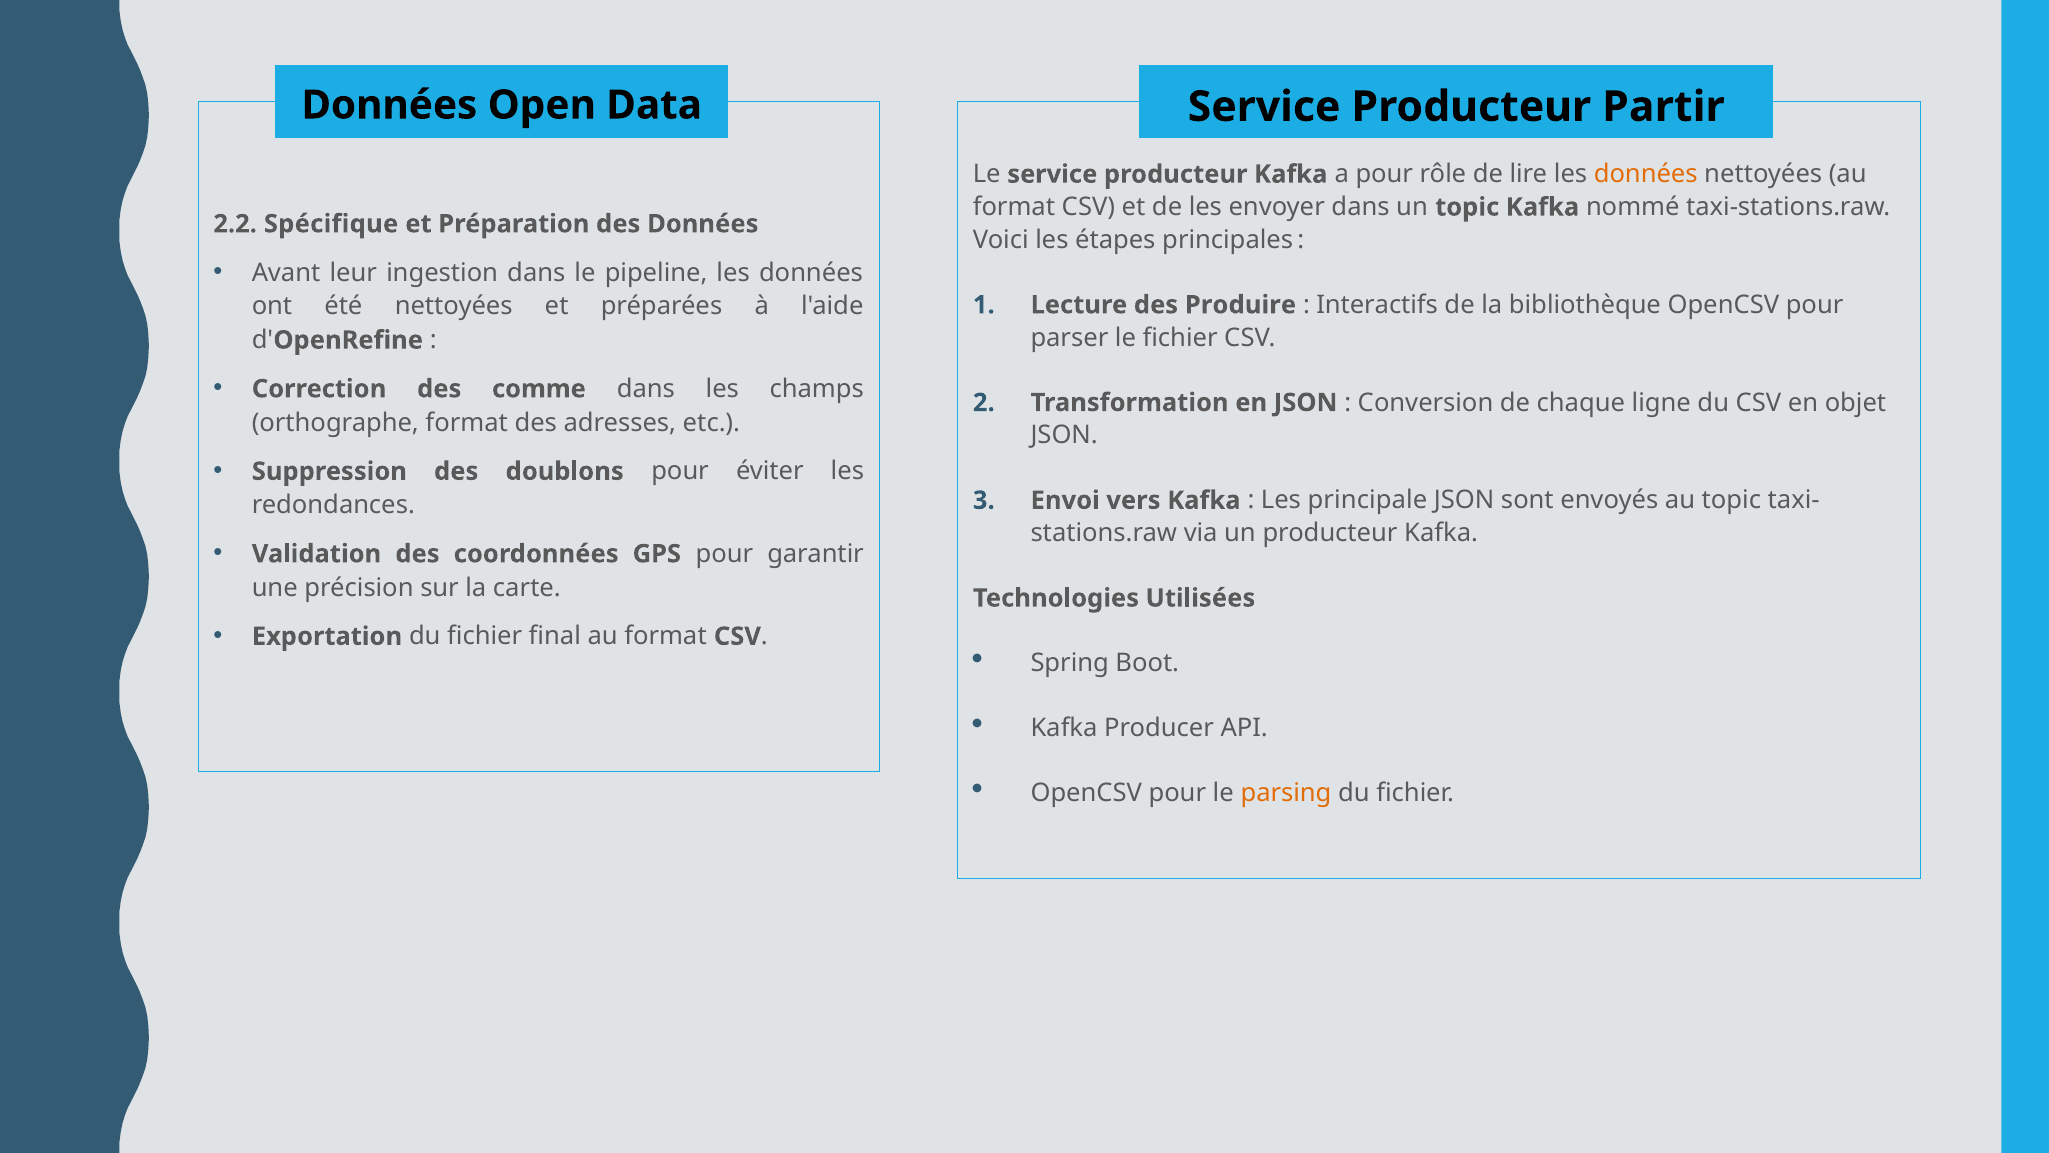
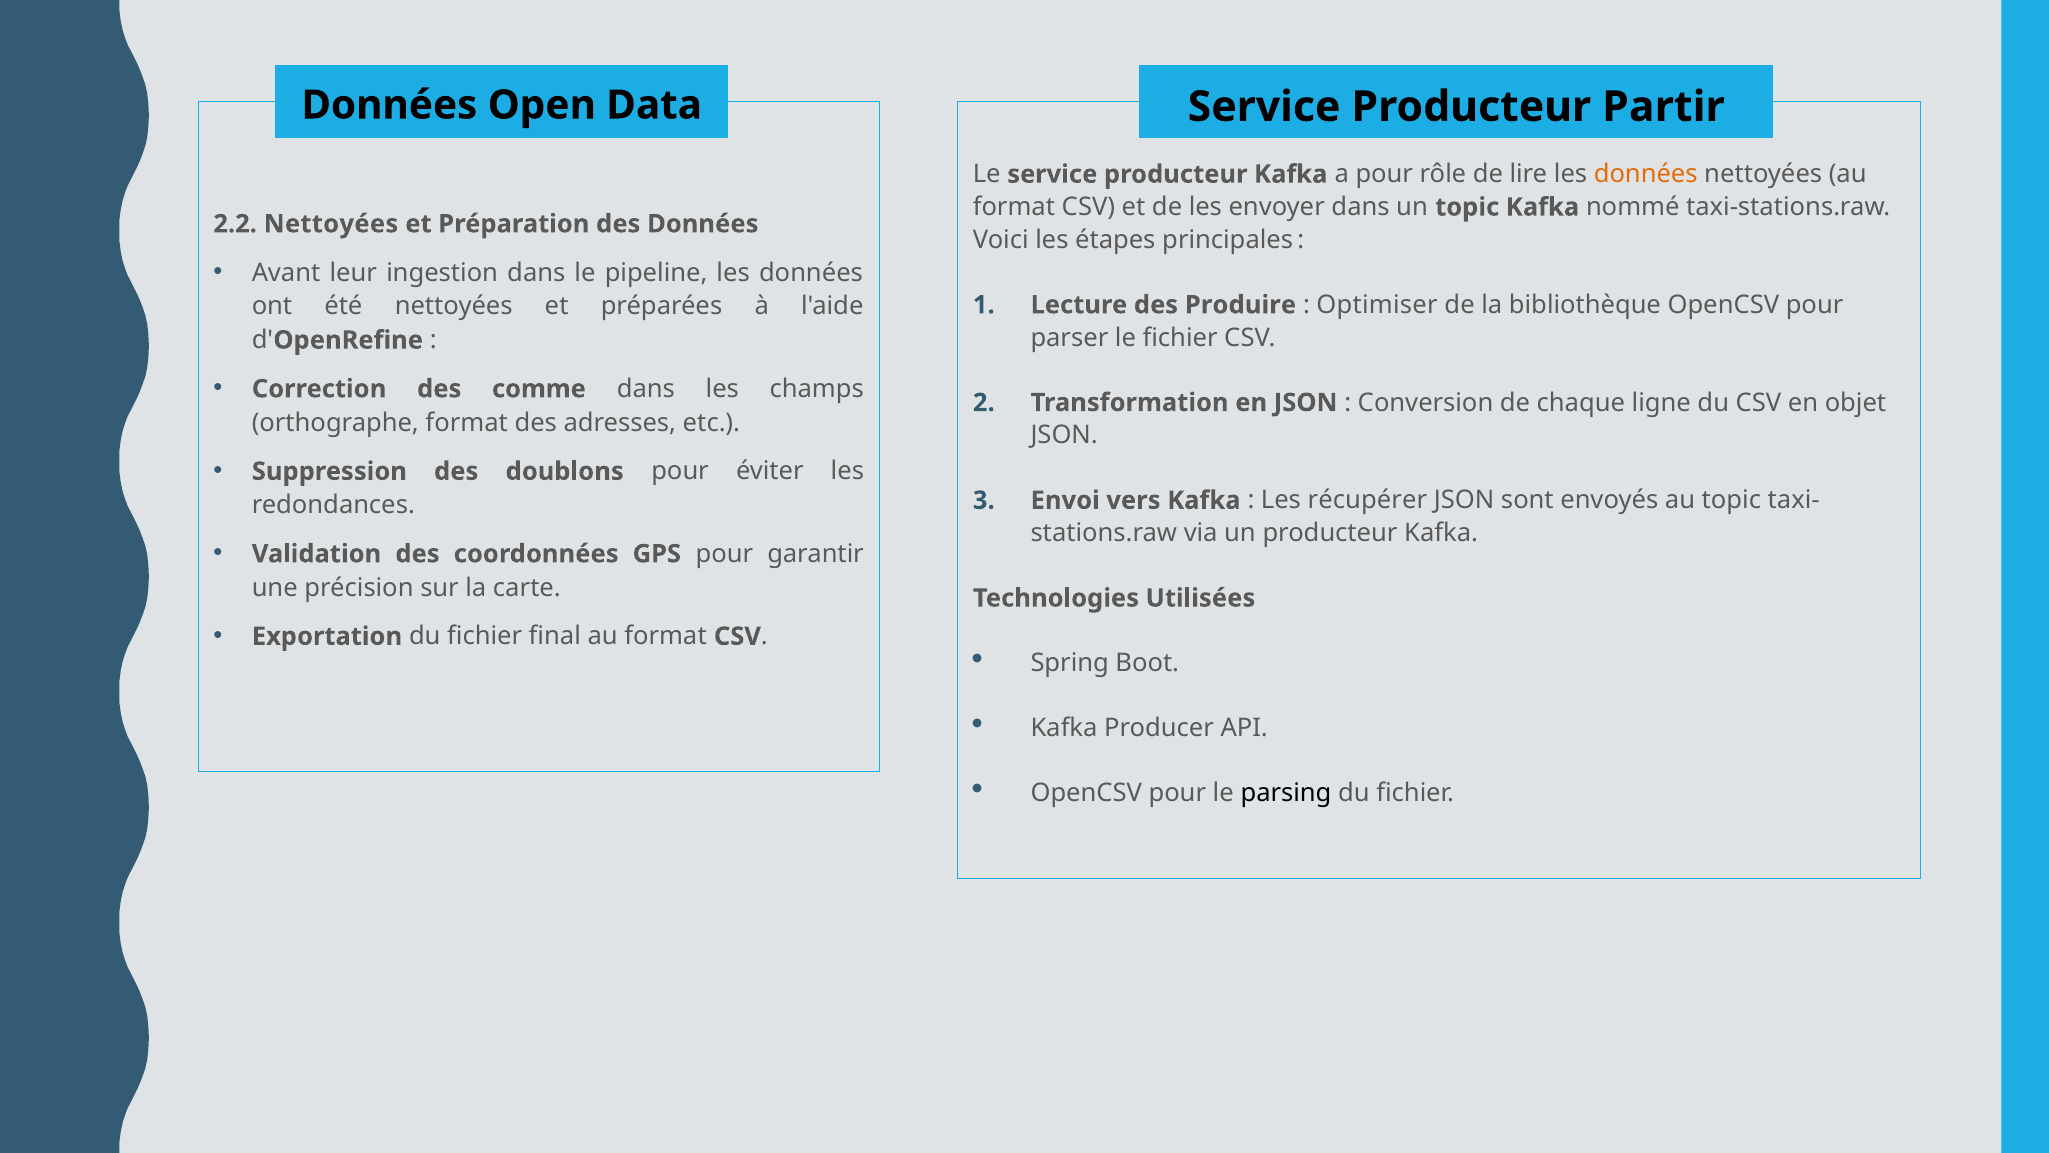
2.2 Spécifique: Spécifique -> Nettoyées (331, 224)
Interactifs: Interactifs -> Optimiser (1377, 305)
principale: principale -> récupérer (1367, 500)
parsing colour: orange -> black (1286, 792)
